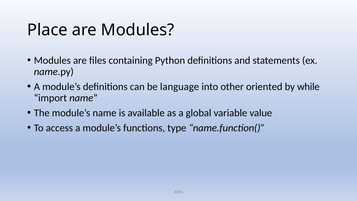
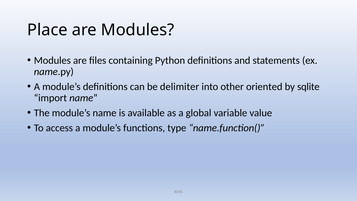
language: language -> delimiter (180, 87)
while: while -> sqlite (308, 87)
